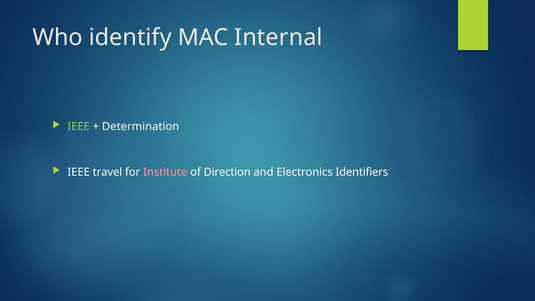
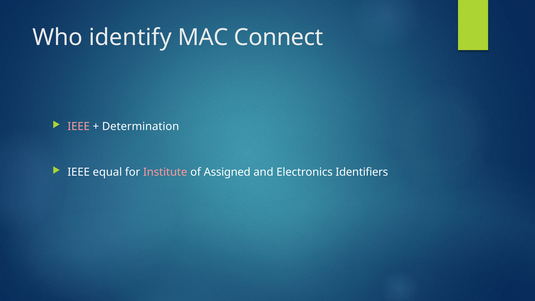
Internal: Internal -> Connect (279, 38)
IEEE colour: light green -> pink (79, 126)
travel: travel -> equal (107, 172)
Direction: Direction -> Assigned (227, 172)
